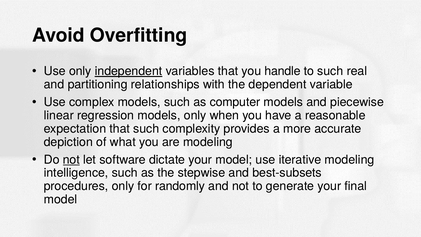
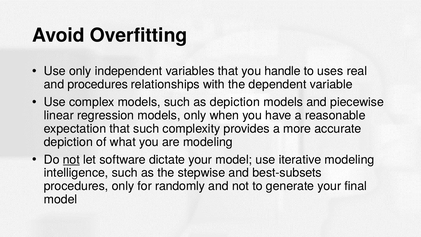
independent underline: present -> none (129, 71)
to such: such -> uses (330, 71)
and partitioning: partitioning -> procedures (98, 84)
as computer: computer -> depiction (235, 102)
